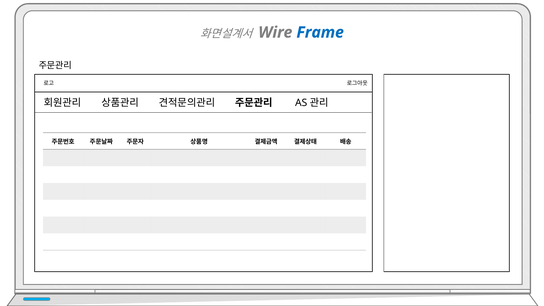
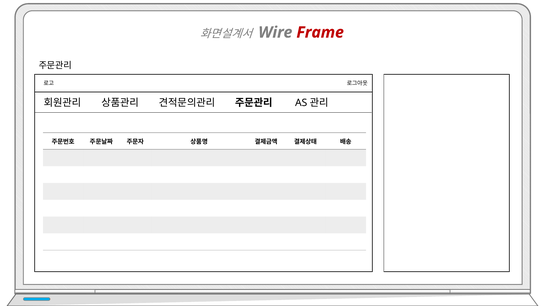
Frame colour: blue -> red (320, 32)
